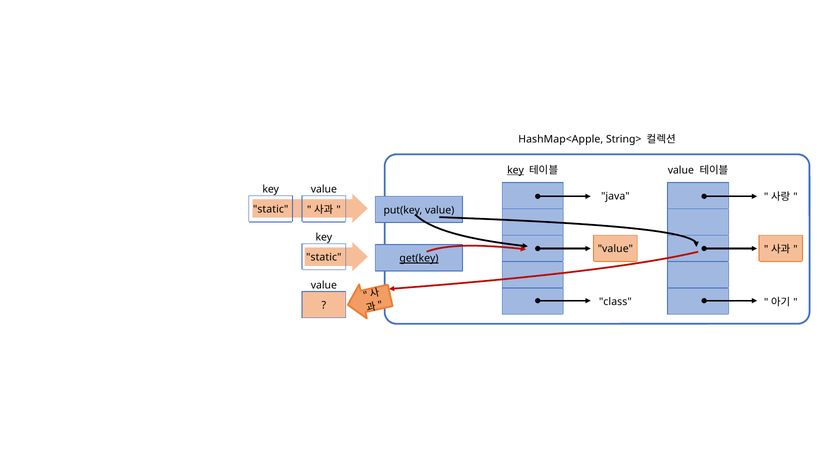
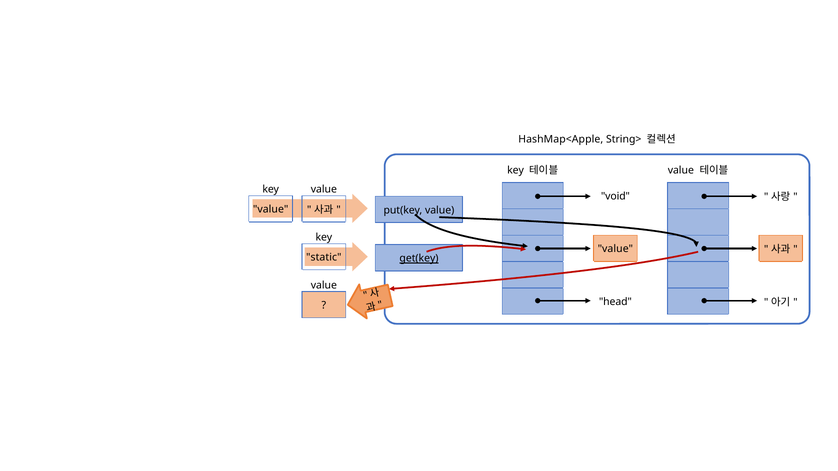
key underline: present -> none (516, 171)
java: java -> void (615, 196)
static: static -> value (271, 210)
class: class -> head (615, 302)
